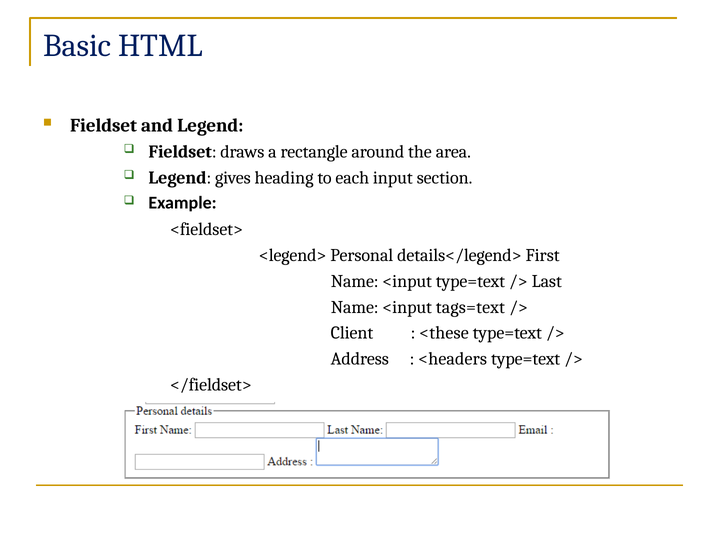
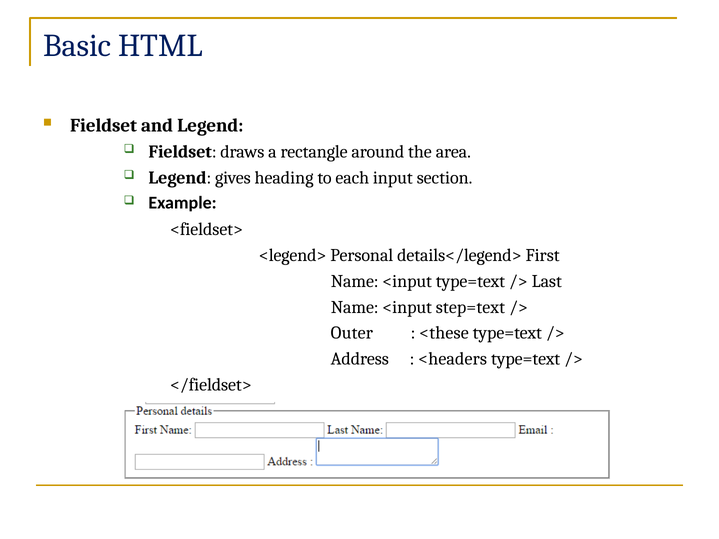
tags=text: tags=text -> step=text (470, 307)
Client: Client -> Outer (352, 333)
